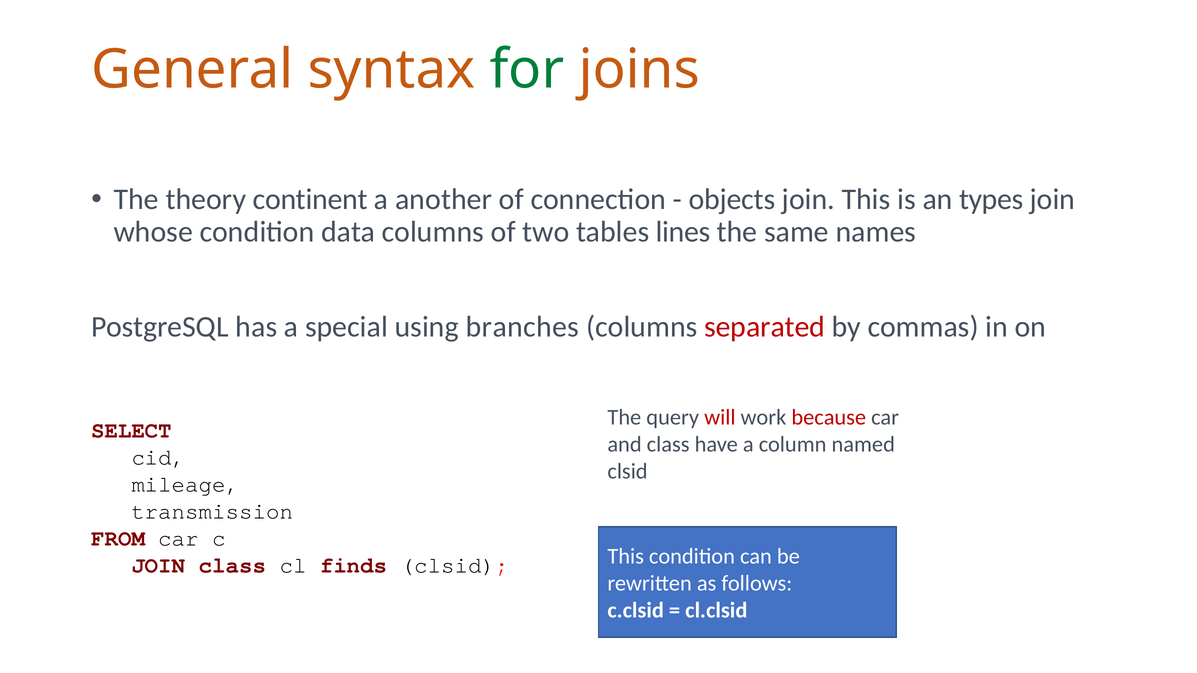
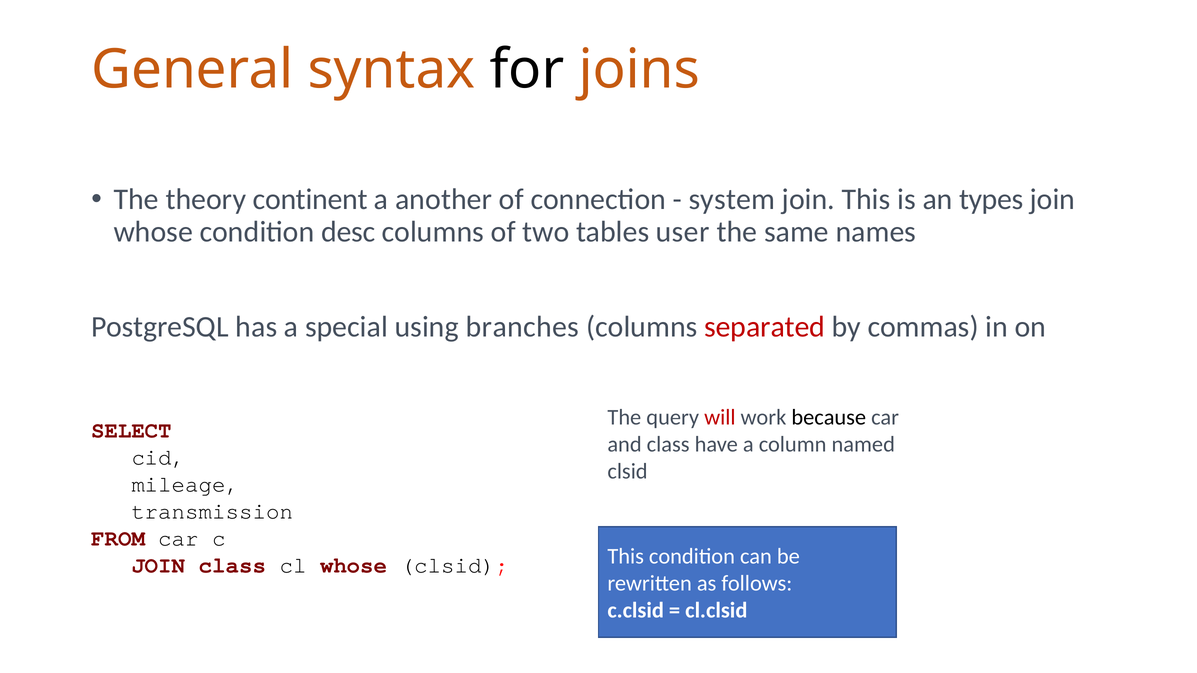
for colour: green -> black (527, 70)
objects: objects -> system (732, 200)
data: data -> desc (348, 232)
lines: lines -> user (683, 232)
because colour: red -> black (829, 418)
cl finds: finds -> whose (354, 565)
